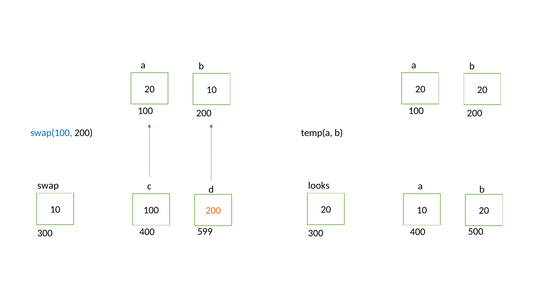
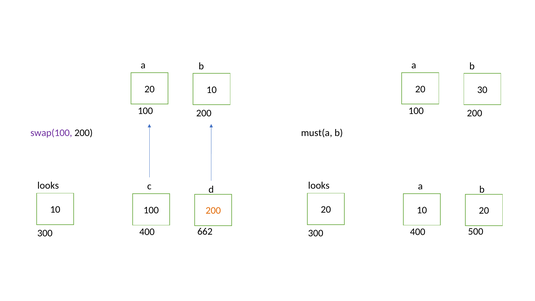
20 20: 20 -> 30 (482, 90)
swap(100 colour: blue -> purple (51, 133)
temp(a: temp(a -> must(a (317, 133)
swap: swap -> looks (48, 186)
599: 599 -> 662 (205, 231)
